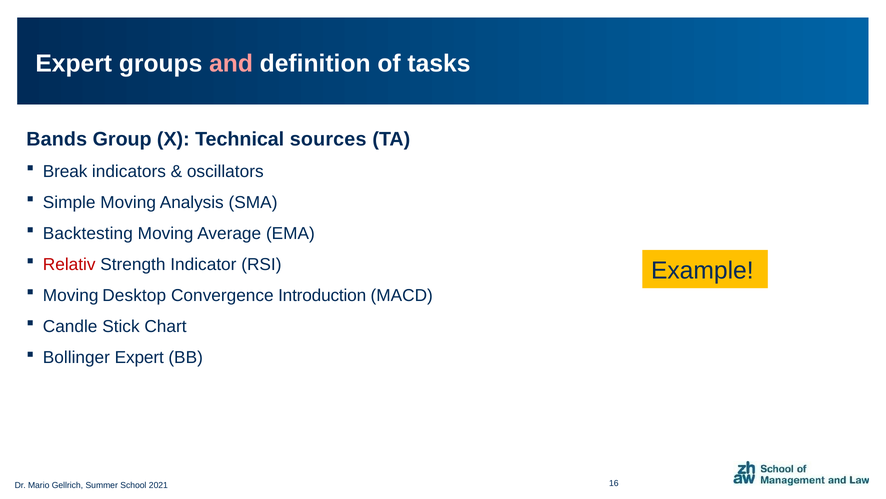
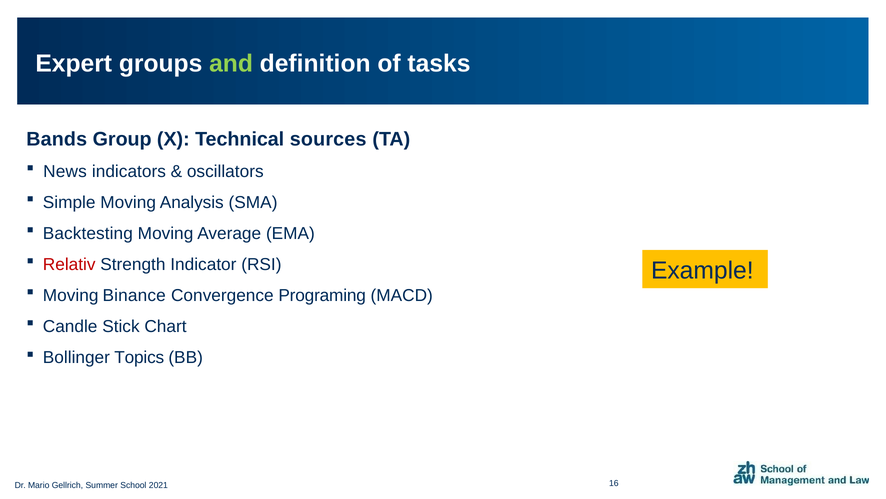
and colour: pink -> light green (231, 64)
Break: Break -> News (65, 171)
Desktop: Desktop -> Binance (134, 295)
Introduction: Introduction -> Programing (322, 295)
Bollinger Expert: Expert -> Topics (139, 357)
